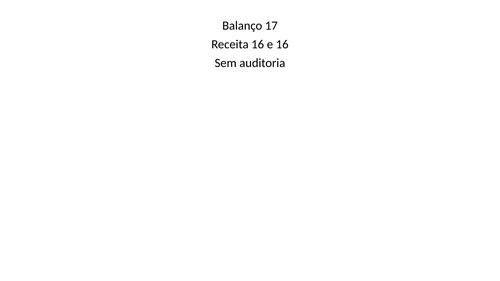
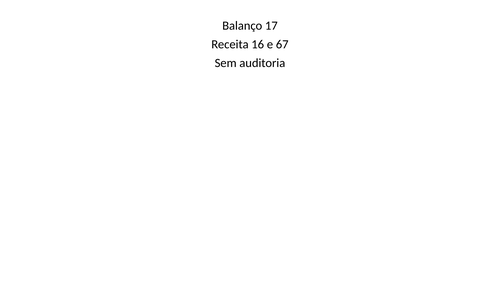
e 16: 16 -> 67 (282, 45)
